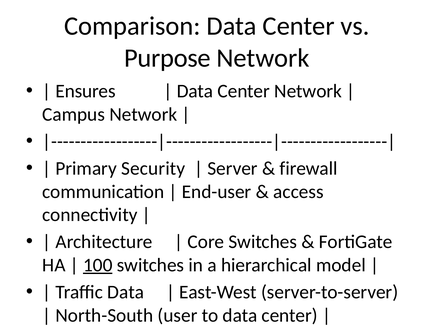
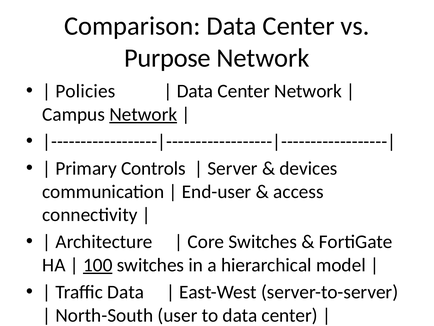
Ensures: Ensures -> Policies (85, 91)
Network underline: none -> present (143, 114)
Primary Security: Security -> Controls (153, 168)
firewall: firewall -> devices (309, 168)
